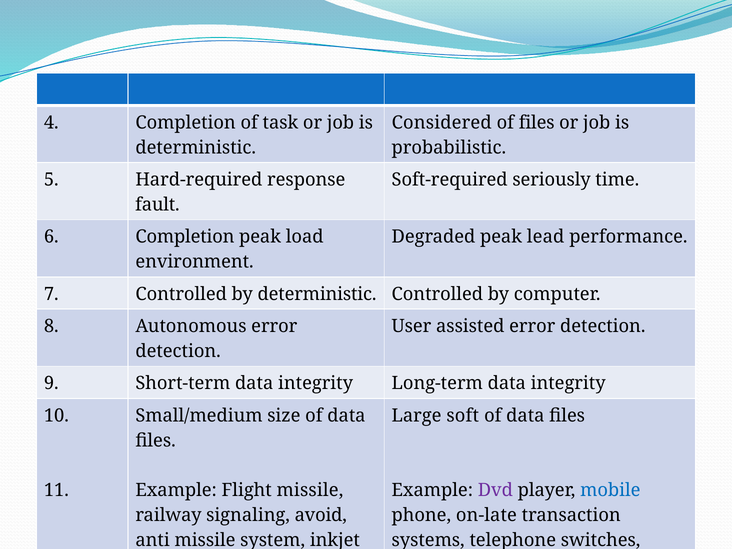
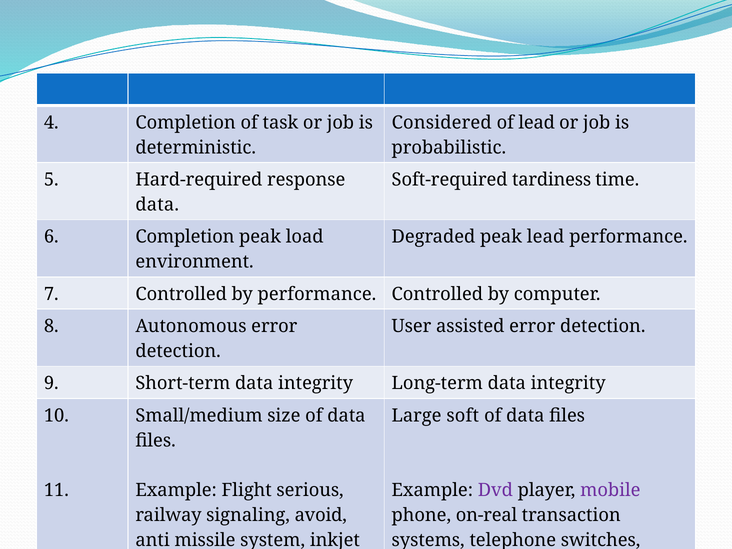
of files: files -> lead (537, 123)
seriously: seriously -> tardiness (552, 180)
fault: fault -> data (157, 205)
by deterministic: deterministic -> performance (317, 294)
Flight missile: missile -> serious (310, 490)
mobile colour: blue -> purple (610, 490)
on-late: on-late -> on-real (487, 515)
